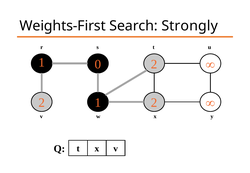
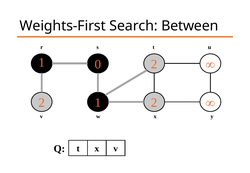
Strongly: Strongly -> Between (190, 26)
